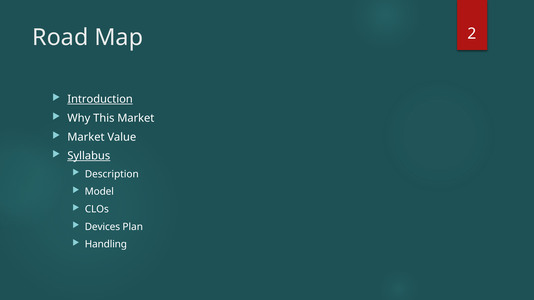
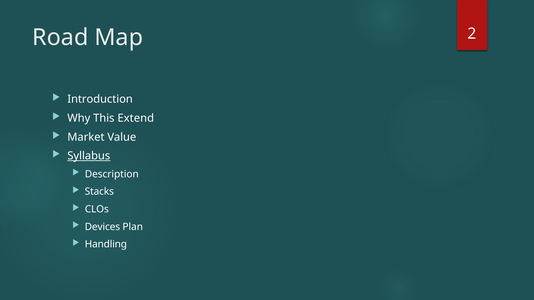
Introduction underline: present -> none (100, 99)
This Market: Market -> Extend (136, 118)
Model: Model -> Stacks (99, 192)
